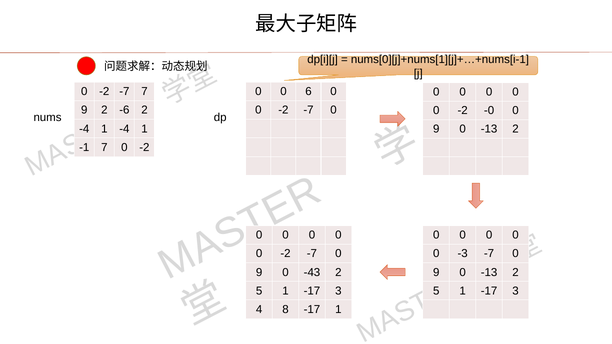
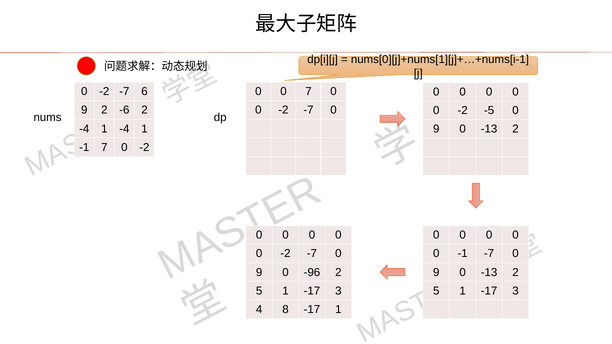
-7 7: 7 -> 6 (144, 92)
0 6: 6 -> 7 (308, 92)
-0: -0 -> -5 (489, 111)
0 -3: -3 -> -1 (463, 254)
-43: -43 -> -96 (312, 272)
